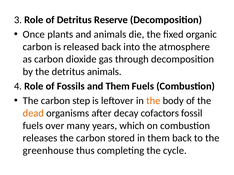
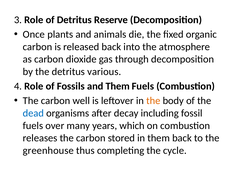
detritus animals: animals -> various (104, 72)
step: step -> well (81, 101)
dead colour: orange -> blue (33, 113)
cofactors: cofactors -> including (160, 113)
